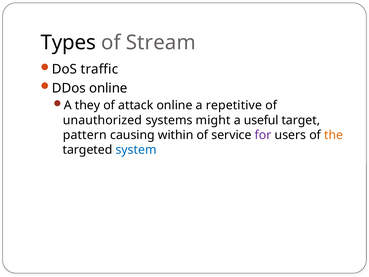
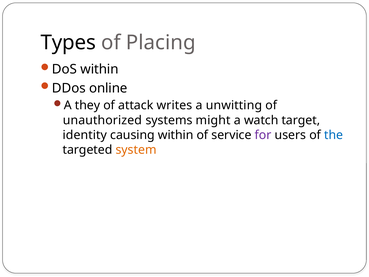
Stream: Stream -> Placing (161, 43)
DoS traffic: traffic -> within (99, 69)
attack online: online -> writes (174, 105)
repetitive: repetitive -> unwitting (234, 105)
useful: useful -> watch (261, 120)
pattern: pattern -> identity (85, 135)
the colour: orange -> blue (334, 135)
system colour: blue -> orange (136, 150)
